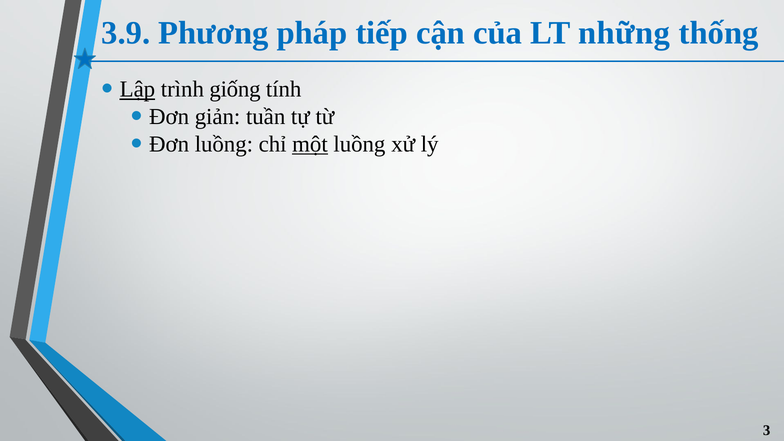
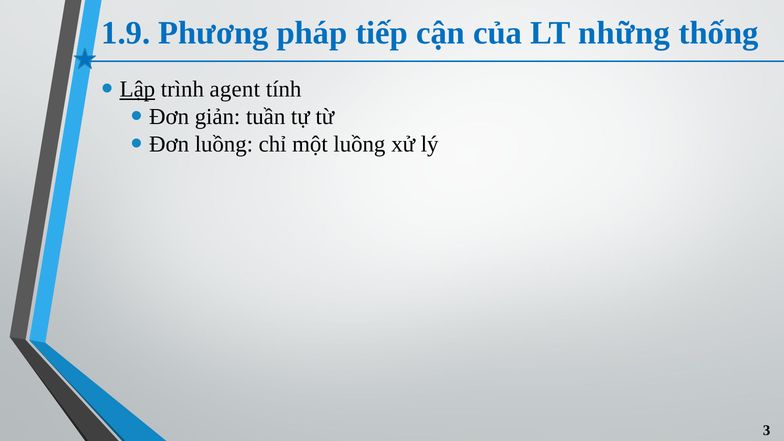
3.9: 3.9 -> 1.9 (126, 33)
giống: giống -> agent (235, 89)
một underline: present -> none (310, 144)
